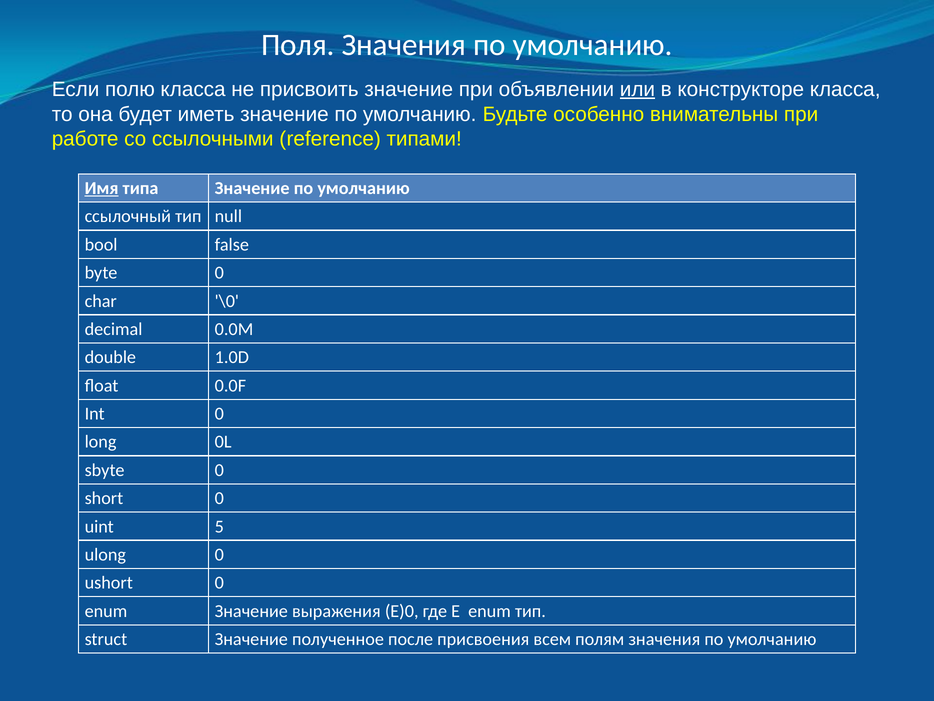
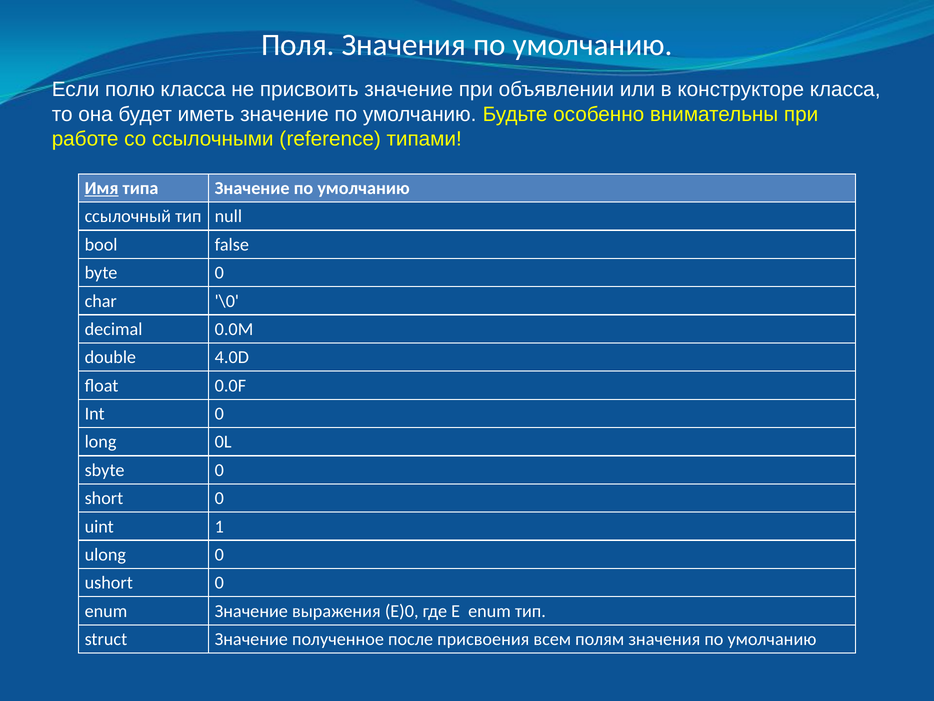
или underline: present -> none (637, 89)
1.0D: 1.0D -> 4.0D (232, 357)
5: 5 -> 1 (219, 526)
